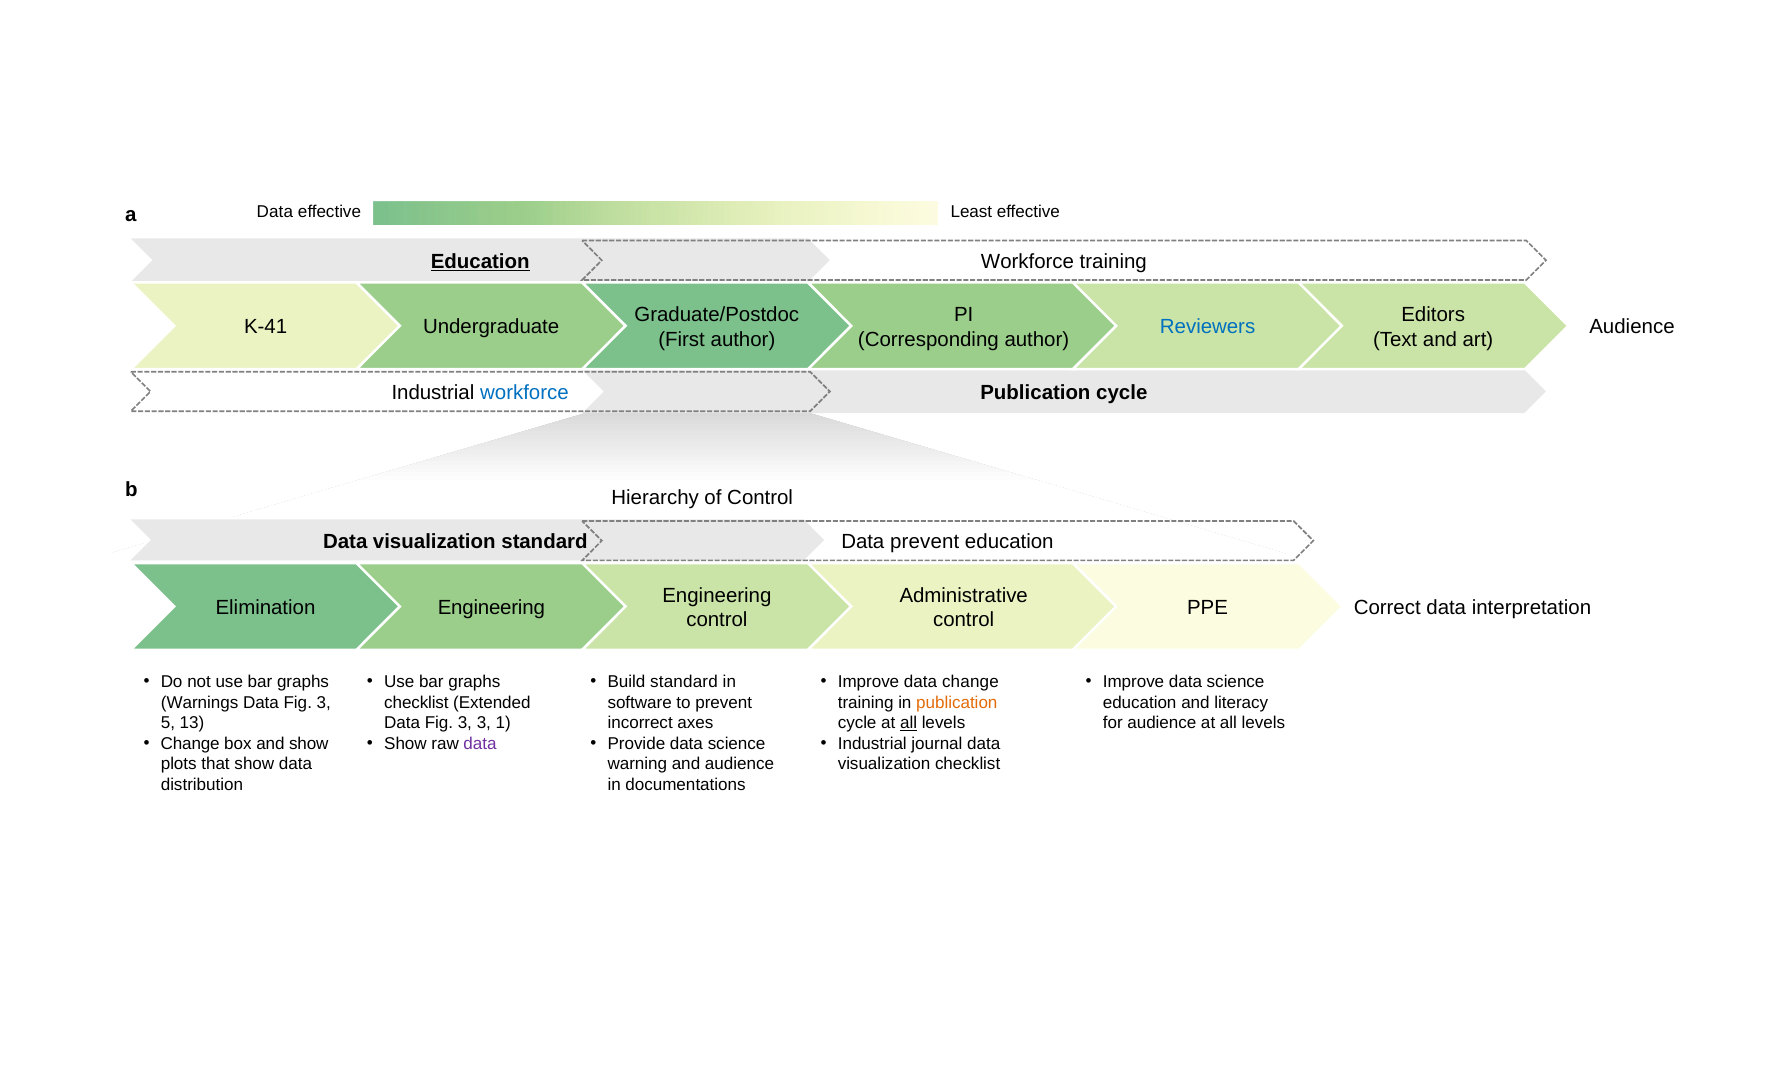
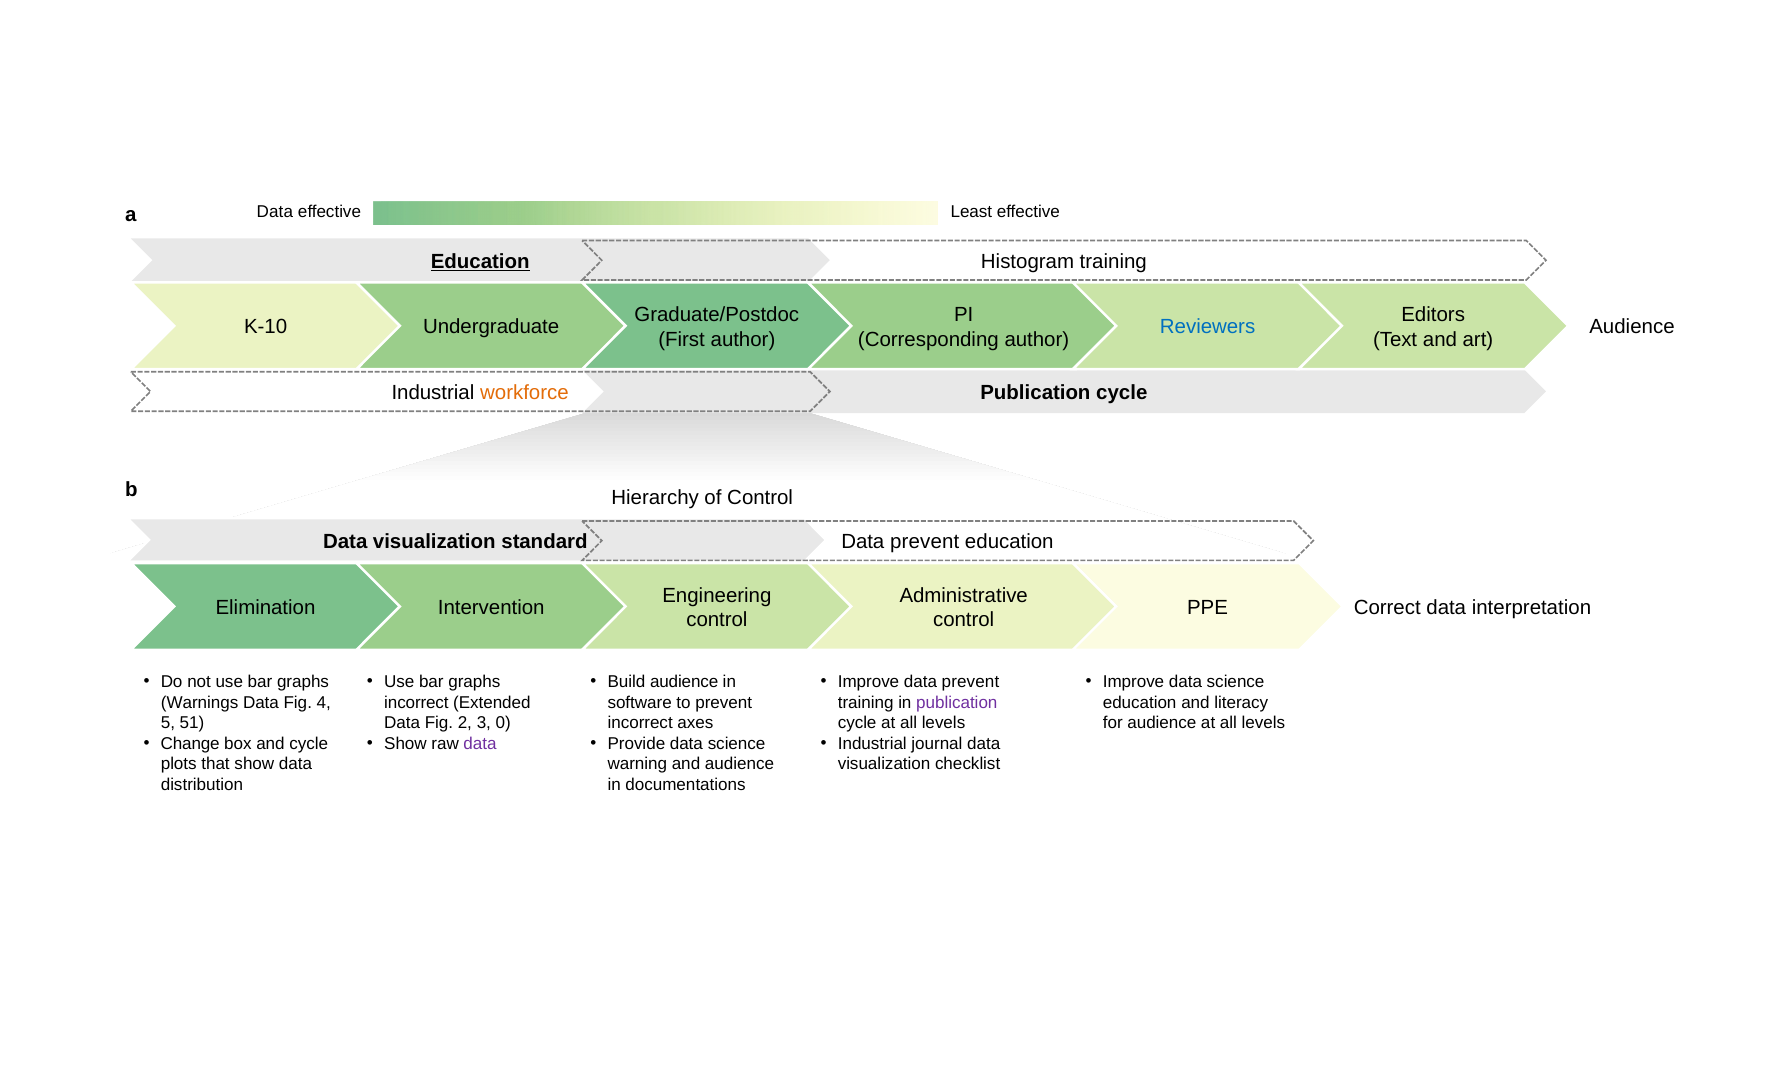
Workforce: Workforce -> Histogram (1028, 261)
K-41: K-41 -> K-10 (266, 327)
workforce colour: blue -> orange (524, 393)
Elimination Engineering: Engineering -> Intervention (491, 607)
Build standard: standard -> audience (684, 682)
Improve data change: change -> prevent (970, 682)
3: 3 -> 4 (324, 702)
checklist: checklist -> incorrect (416, 702)
publication colour: orange -> purple (957, 702)
13: 13 -> 51 (192, 723)
3: 3 -> 2 (465, 723)
1: 1 -> 0 (503, 723)
all underline: present -> none (909, 723)
and show: show -> cycle (309, 743)
